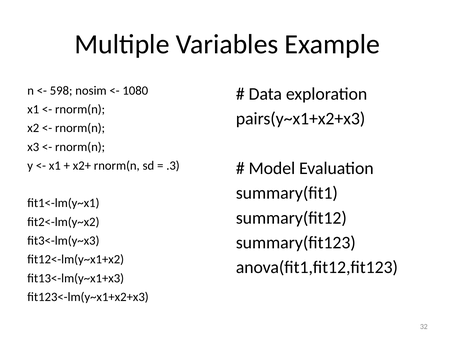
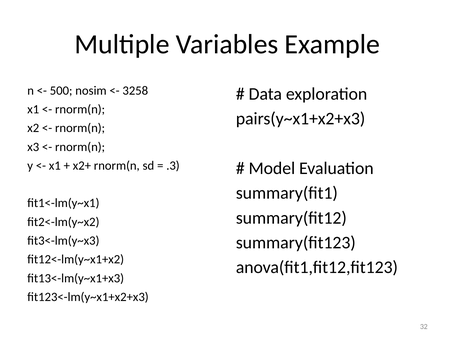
598: 598 -> 500 (61, 90)
1080: 1080 -> 3258 (135, 90)
